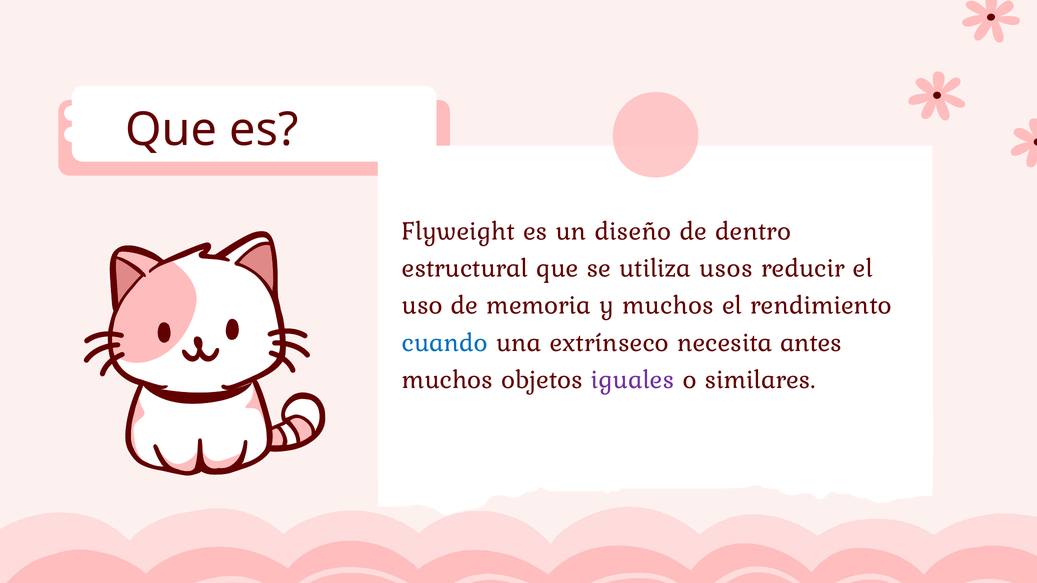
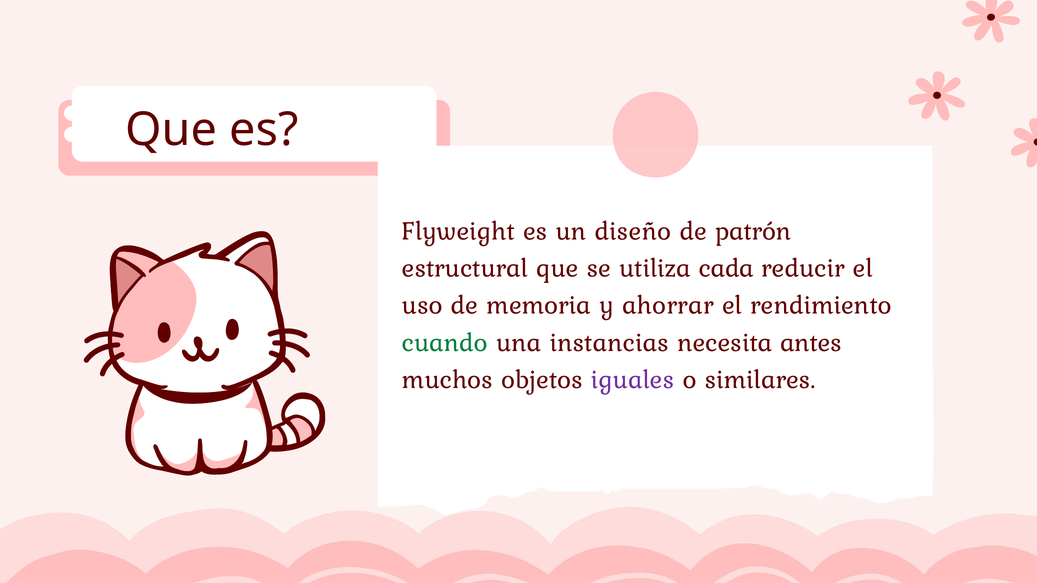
dentro: dentro -> patrón (753, 231)
usos: usos -> cada (726, 268)
y muchos: muchos -> ahorrar (668, 305)
cuando colour: blue -> green (445, 343)
extrínseco: extrínseco -> instancias (609, 343)
